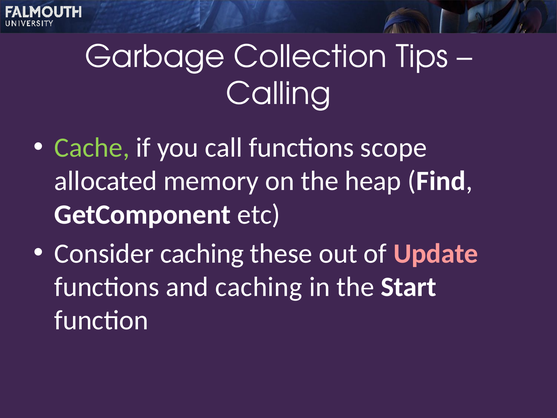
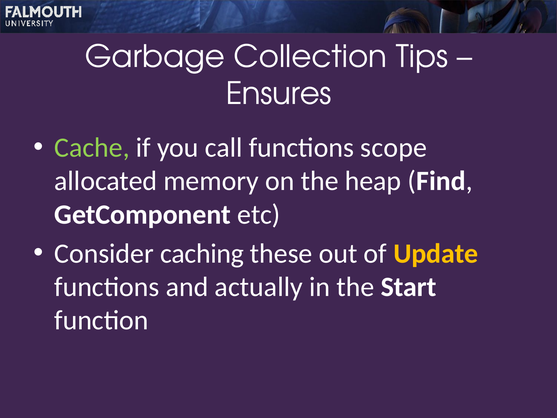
Calling: Calling -> Ensures (279, 94)
Update colour: pink -> yellow (436, 253)
and caching: caching -> actually (259, 287)
